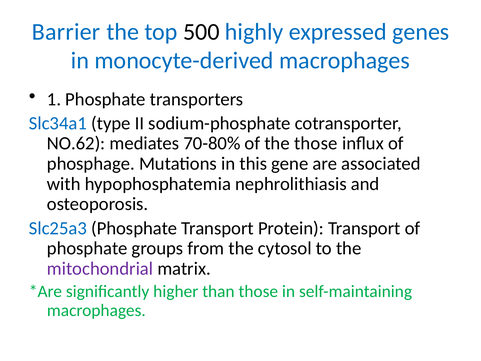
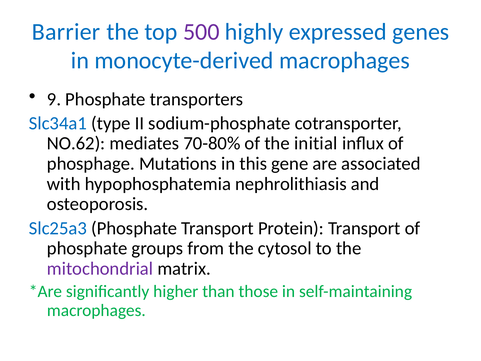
500 colour: black -> purple (201, 32)
1: 1 -> 9 (54, 99)
the those: those -> initial (316, 143)
